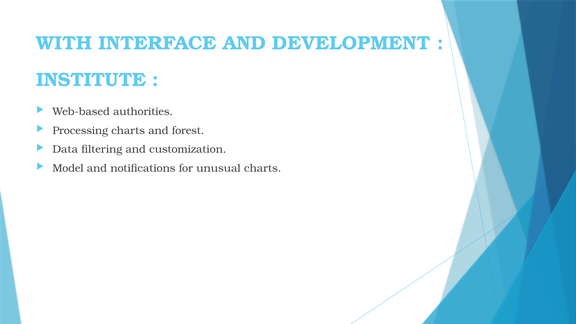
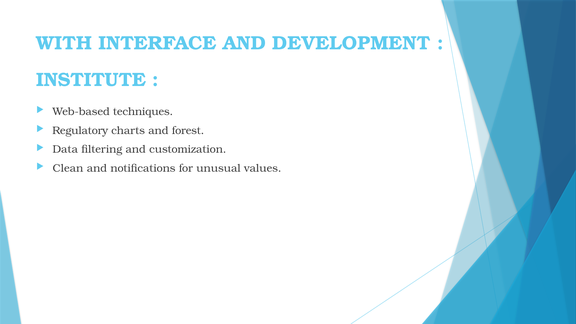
authorities: authorities -> techniques (143, 111)
Processing: Processing -> Regulatory (80, 130)
Model: Model -> Clean (68, 168)
unusual charts: charts -> values (263, 168)
